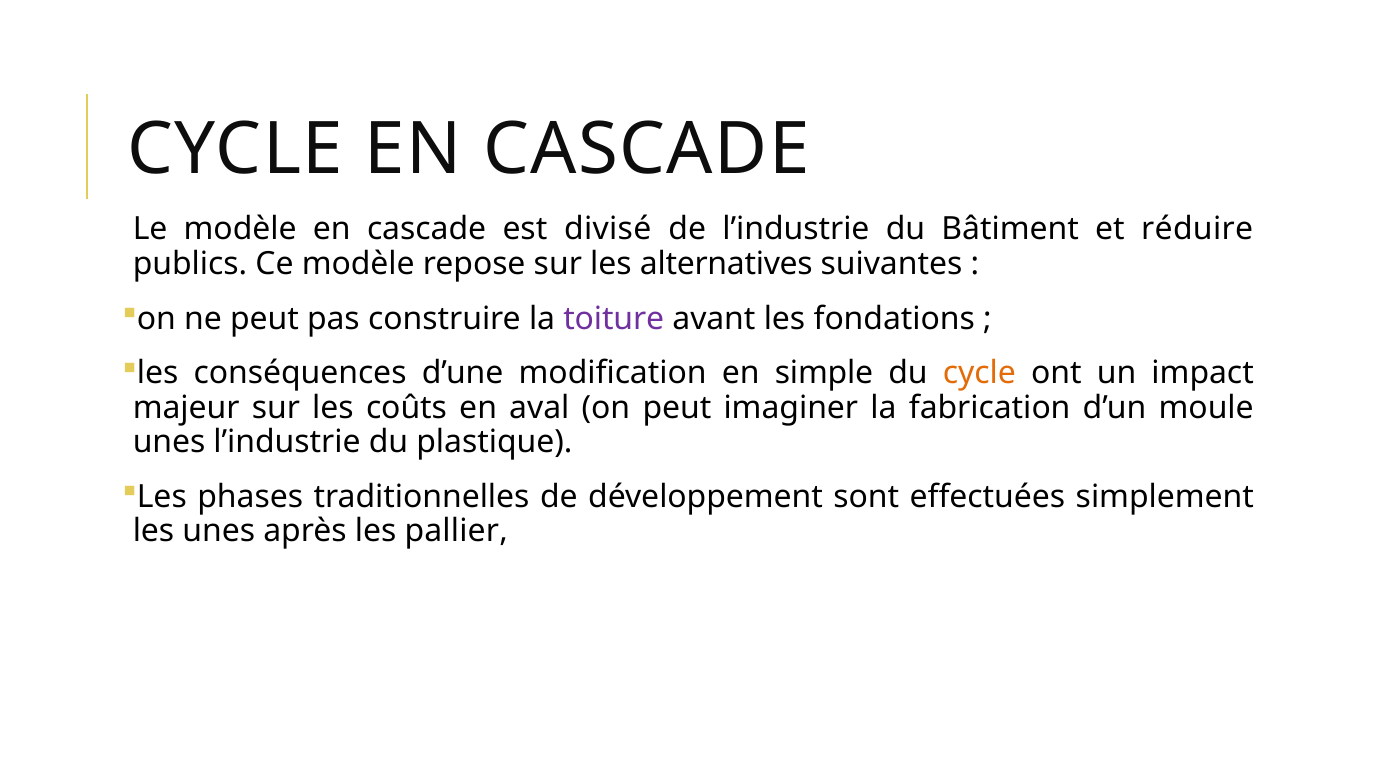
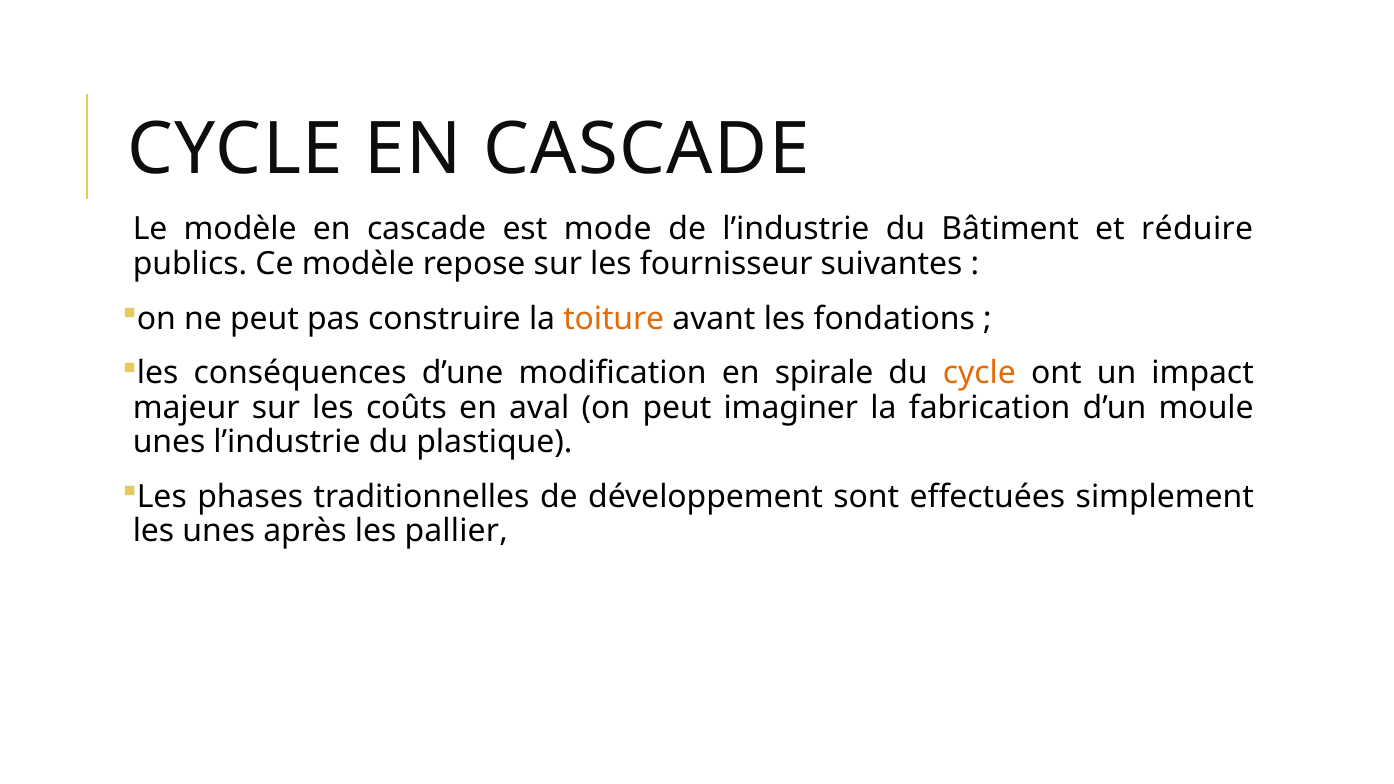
divisé: divisé -> mode (608, 229)
alternatives: alternatives -> fournisseur (726, 264)
toiture colour: purple -> orange (614, 319)
simple: simple -> spirale (824, 373)
